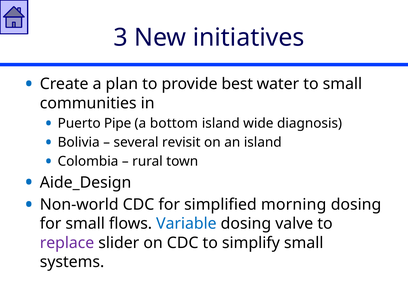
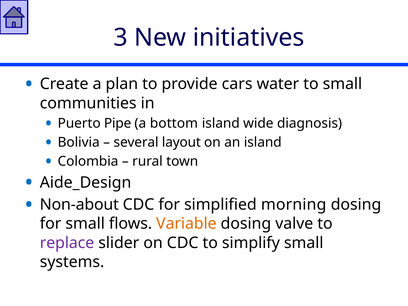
best: best -> cars (237, 84)
revisit: revisit -> layout (181, 142)
Non-world: Non-world -> Non-about (79, 205)
Variable colour: blue -> orange (186, 224)
